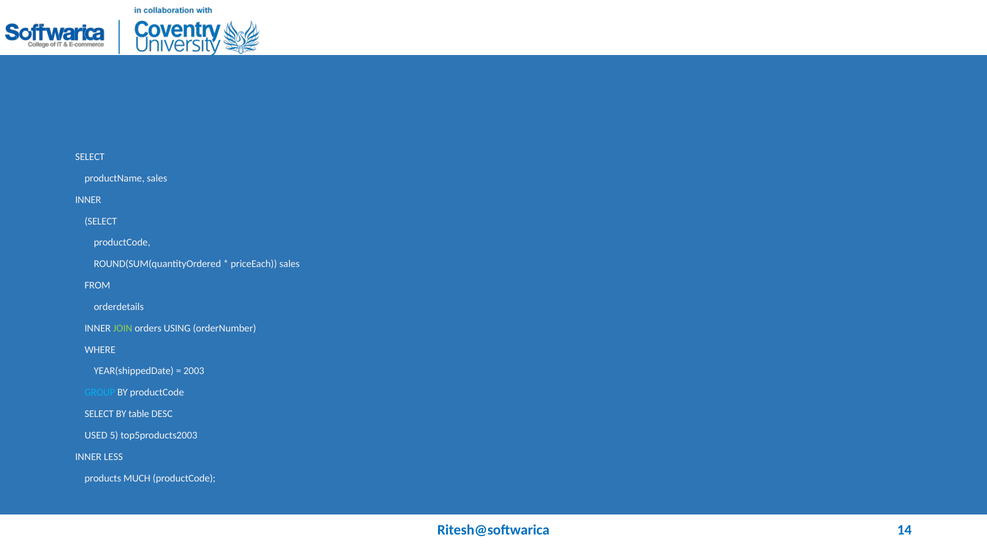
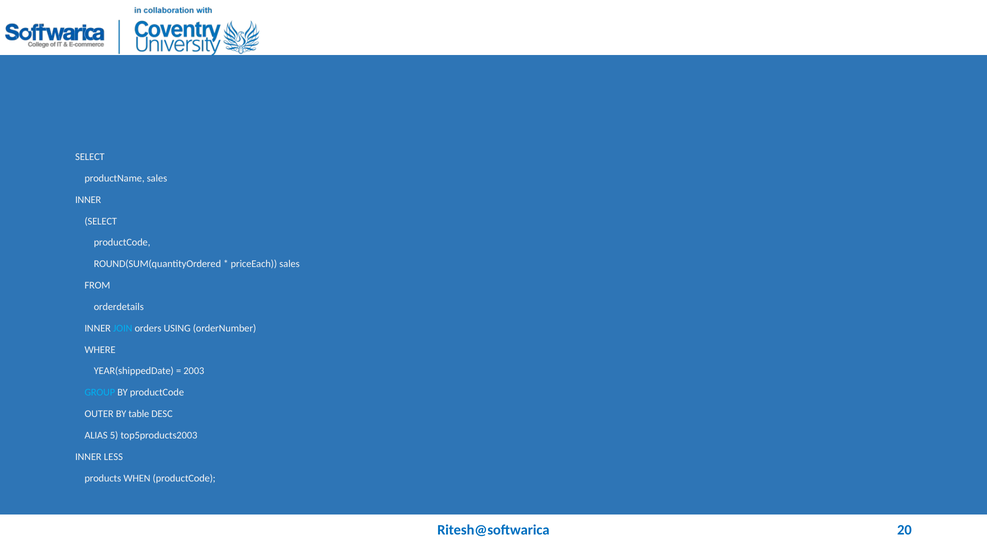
JOIN colour: light green -> light blue (123, 328)
SELECT: SELECT -> OUTER (99, 414)
USED: USED -> ALIAS (96, 435)
MUCH: MUCH -> WHEN (137, 478)
14: 14 -> 20 (904, 530)
